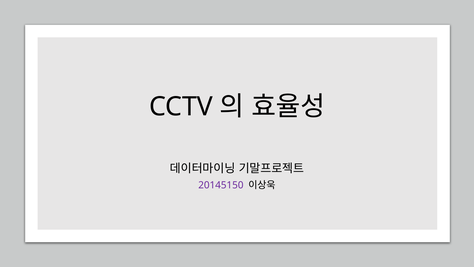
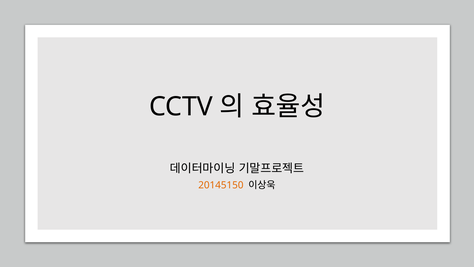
20145150 colour: purple -> orange (221, 185)
